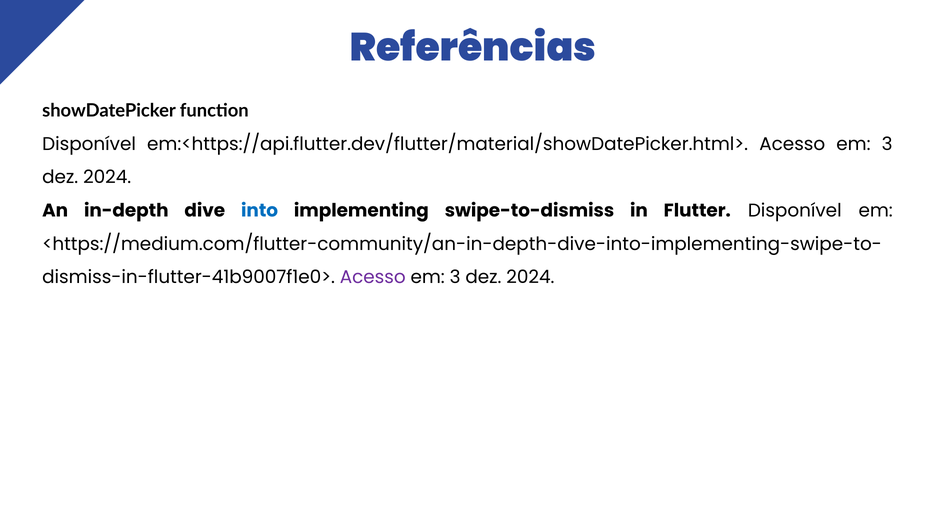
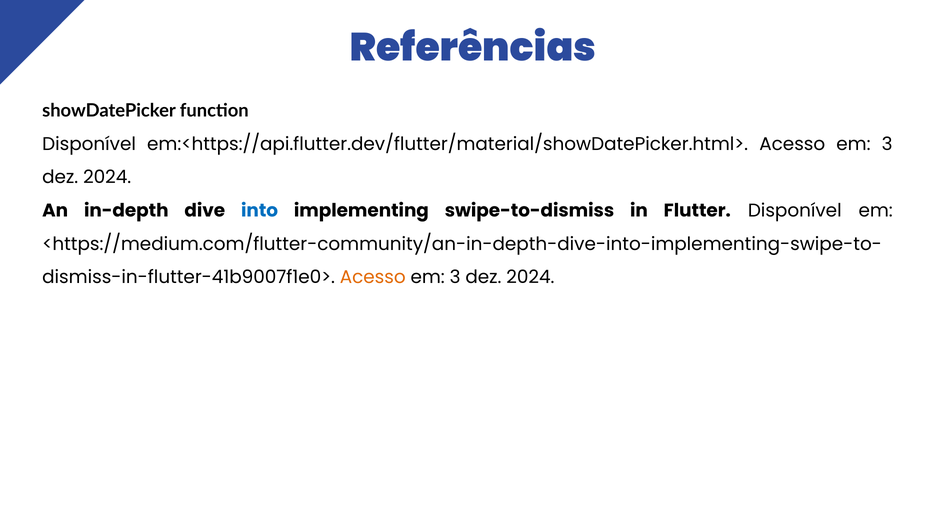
Acesso colour: purple -> orange (373, 277)
